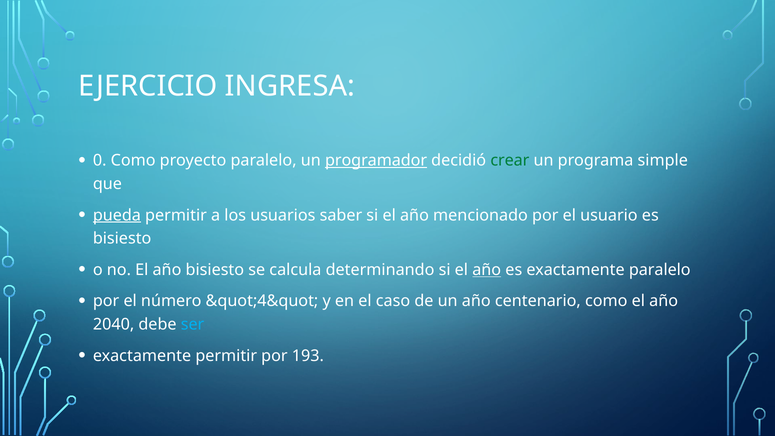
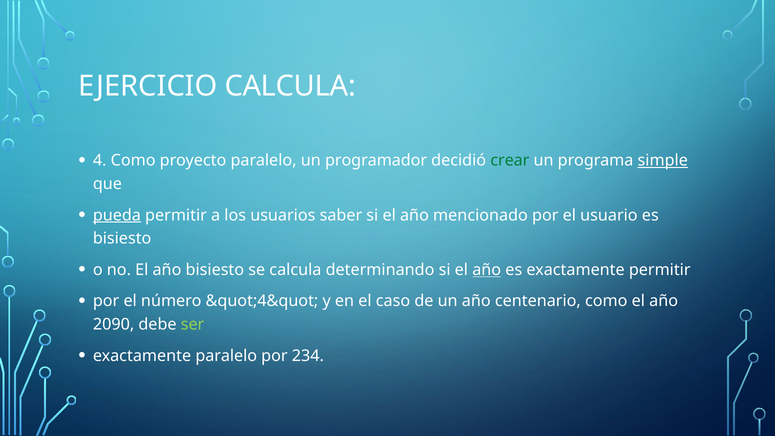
EJERCICIO INGRESA: INGRESA -> CALCULA (290, 86)
0: 0 -> 4 (100, 161)
programador underline: present -> none (376, 161)
simple underline: none -> present (663, 161)
exactamente paralelo: paralelo -> permitir (660, 270)
2040: 2040 -> 2090 (114, 324)
ser colour: light blue -> light green (193, 324)
exactamente permitir: permitir -> paralelo (226, 356)
193: 193 -> 234 (308, 356)
